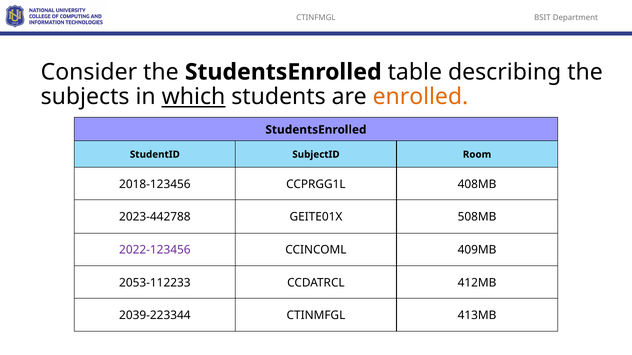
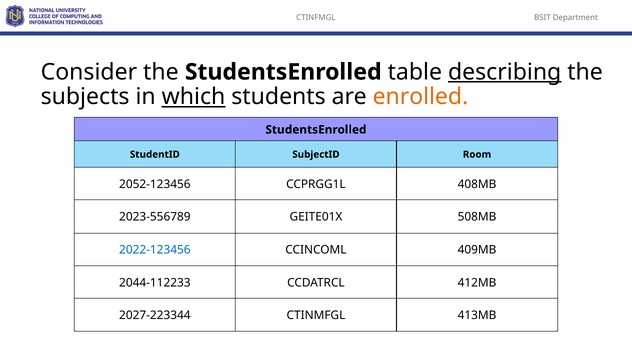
describing underline: none -> present (505, 72)
2018-123456: 2018-123456 -> 2052-123456 (155, 184)
2023-442788: 2023-442788 -> 2023-556789 (155, 217)
2022-123456 colour: purple -> blue (155, 250)
2053-112233: 2053-112233 -> 2044-112233 (155, 283)
2039-223344: 2039-223344 -> 2027-223344 (155, 316)
